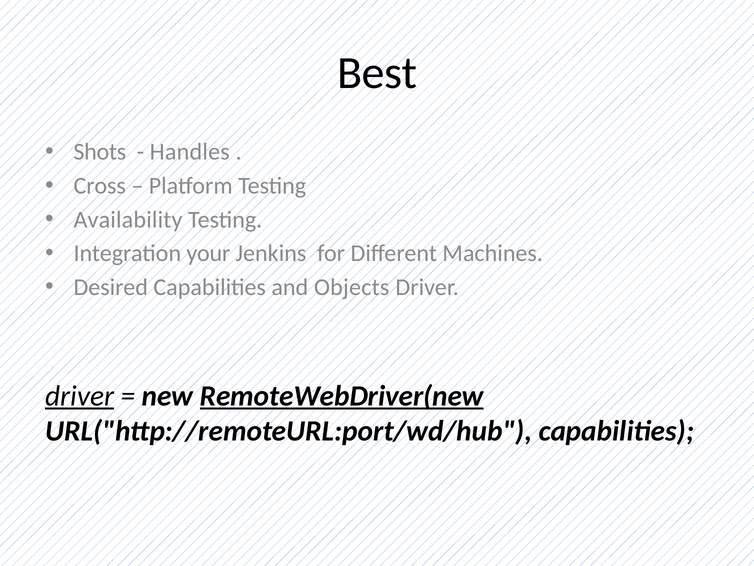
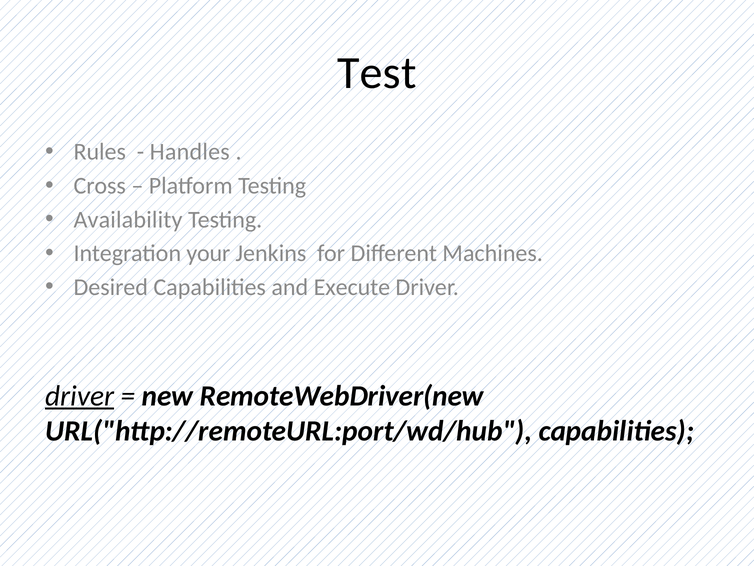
Best: Best -> Test (377, 73)
Shots: Shots -> Rules (100, 152)
Objects: Objects -> Execute (352, 287)
RemoteWebDriver(new underline: present -> none (342, 396)
